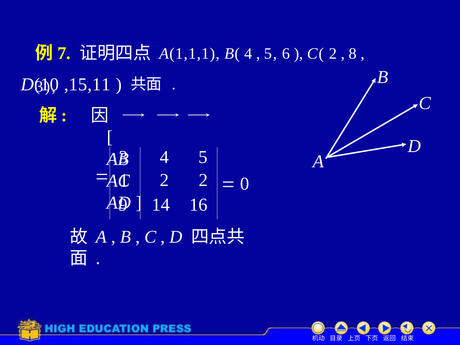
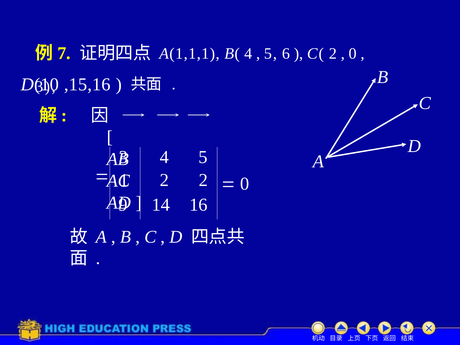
8: 8 -> 0 (353, 54)
,15,11: ,15,11 -> ,15,16 (87, 84)
